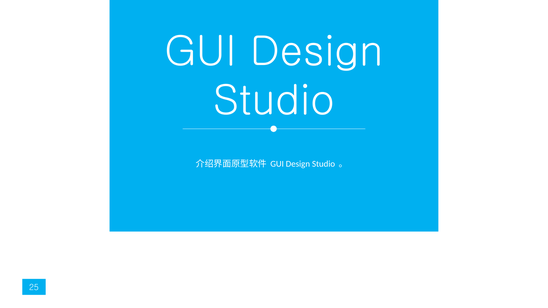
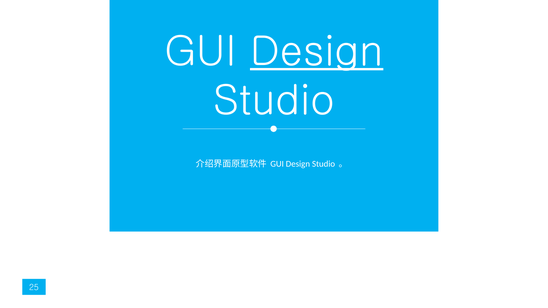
Design underline: none -> present (317, 52)
